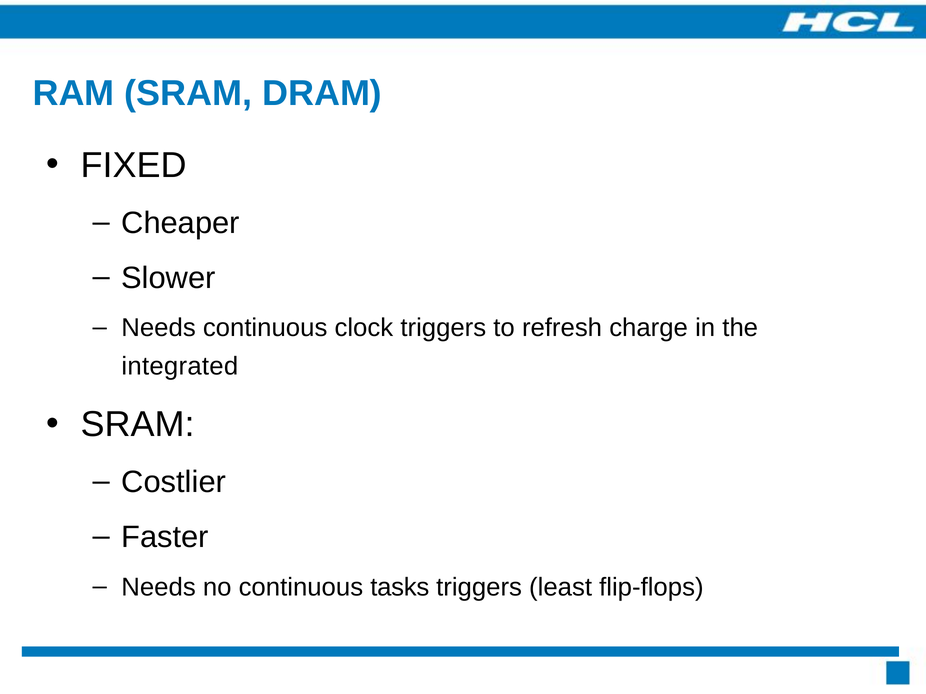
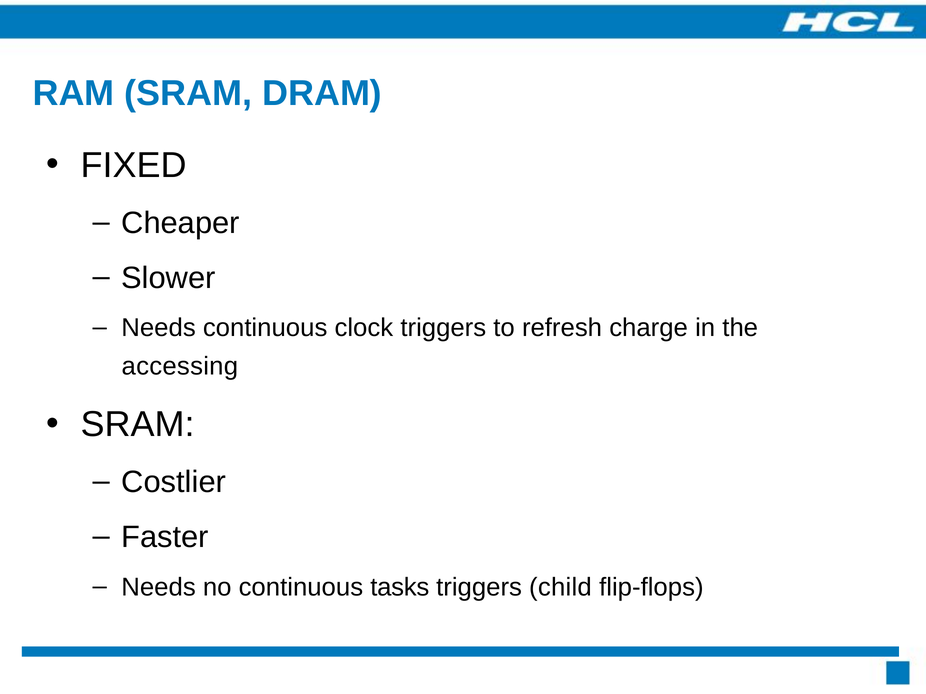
integrated: integrated -> accessing (180, 367)
least: least -> child (560, 587)
